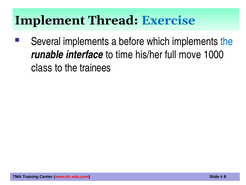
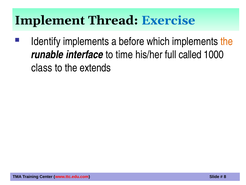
Several: Several -> Identify (46, 41)
the colour: blue -> orange (227, 41)
move: move -> called (190, 55)
trainees: trainees -> extends (95, 68)
